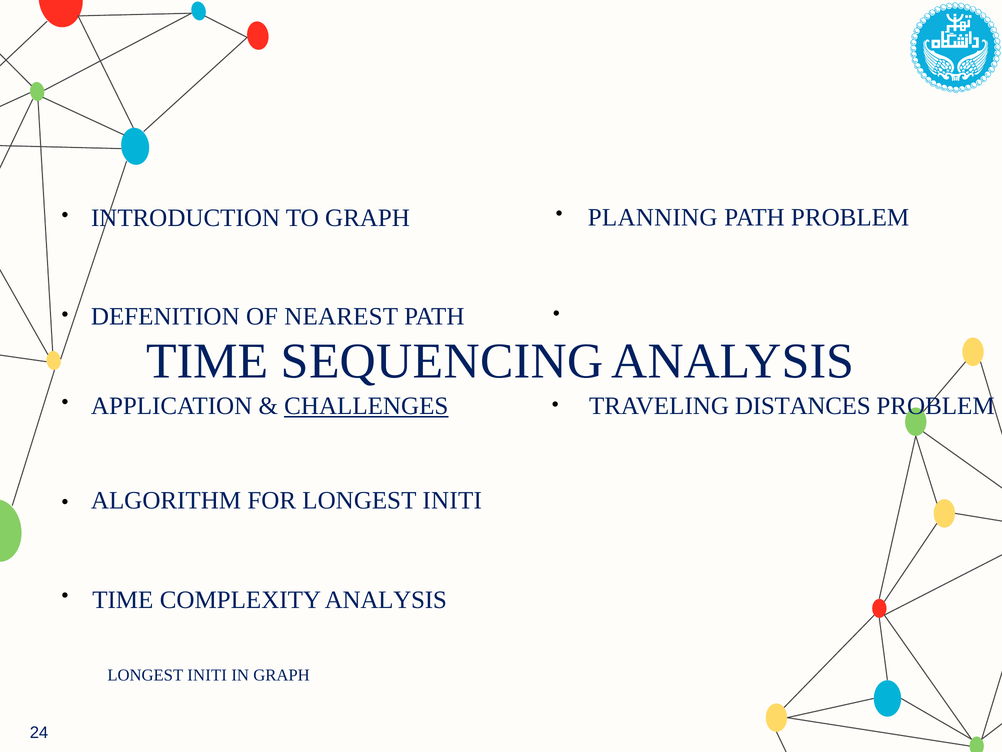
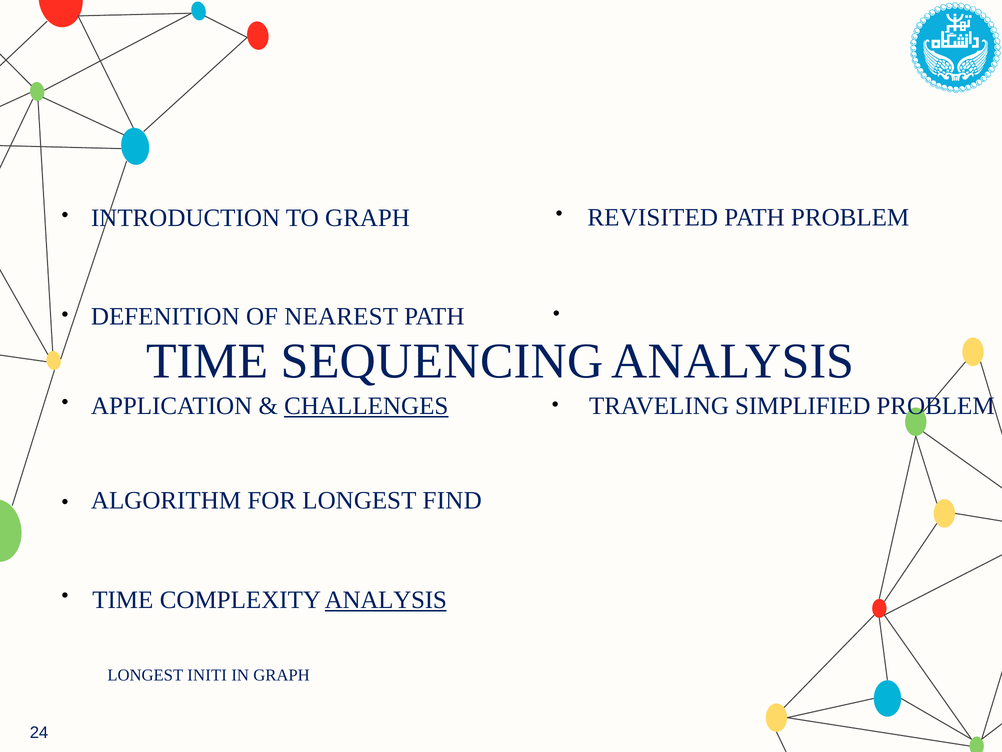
PLANNING: PLANNING -> REVISITED (653, 217)
DISTANCES: DISTANCES -> SIMPLIFIED (803, 406)
FOR LONGEST INITI: INITI -> FIND (452, 500)
ANALYSIS underline: none -> present (386, 600)
